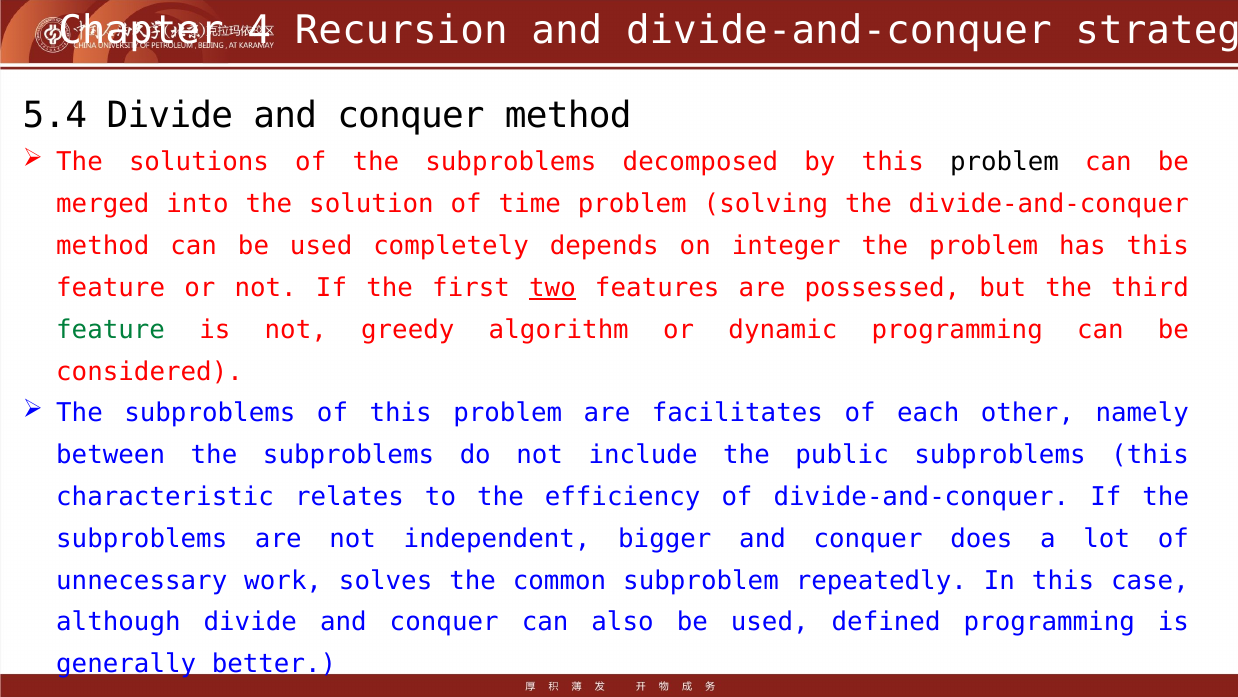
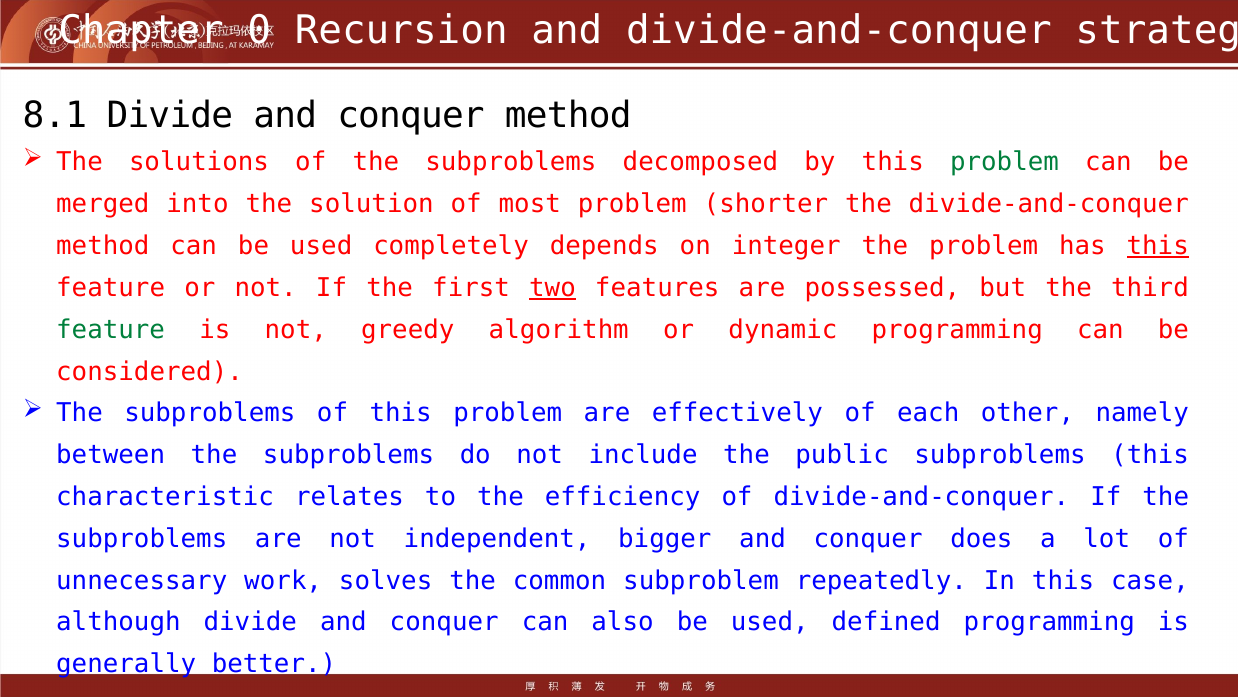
4: 4 -> 0 (259, 31)
5.4: 5.4 -> 8.1 (55, 115)
problem colour: black -> green (1005, 162)
time: time -> most (530, 204)
solving: solving -> shorter (766, 204)
this underline: none -> present (1158, 246)
facilitates: facilitates -> effectively (737, 413)
